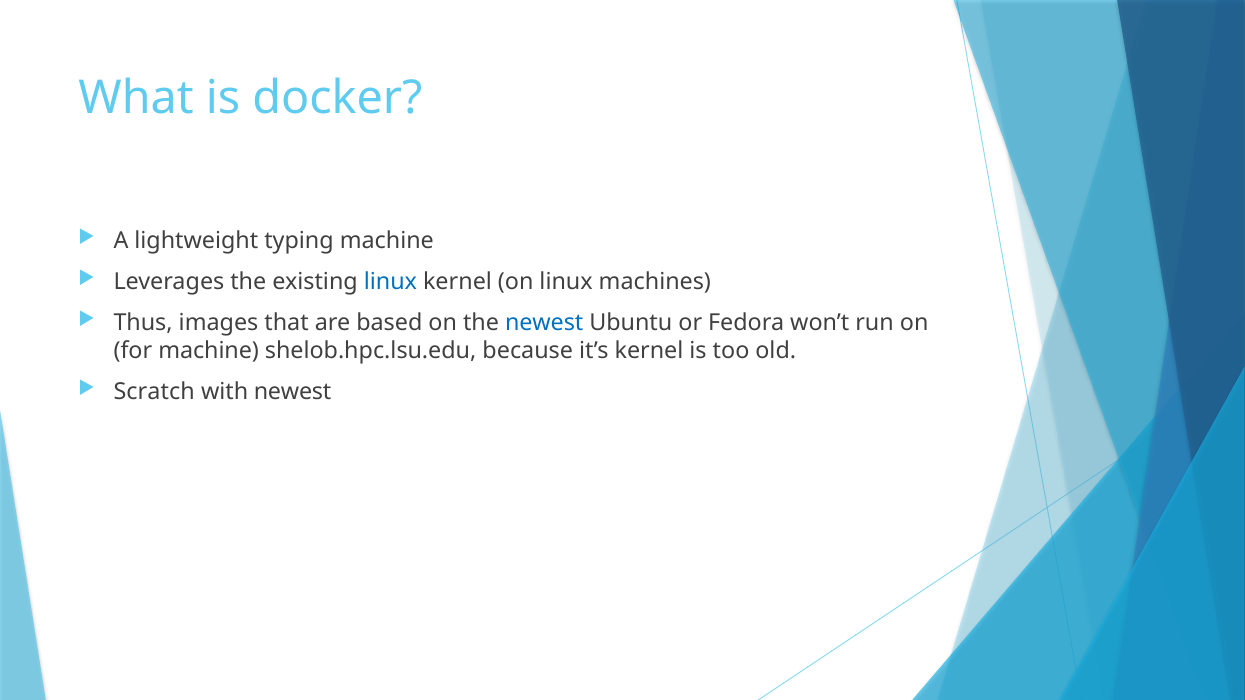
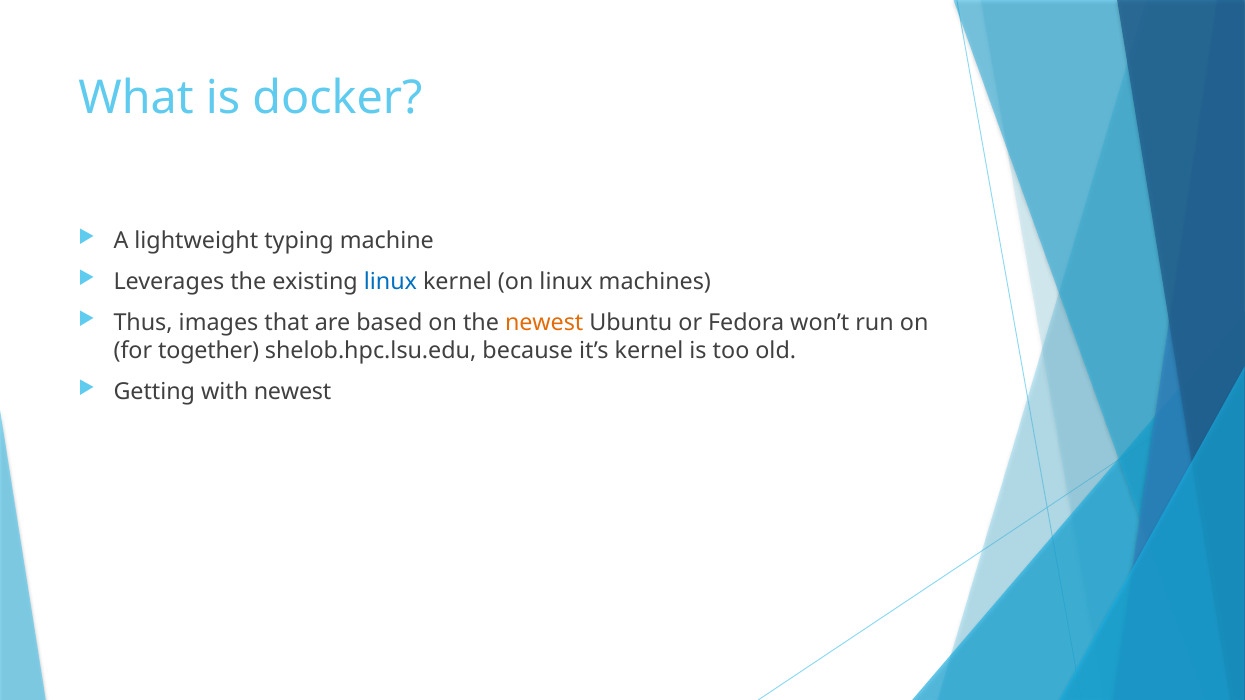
newest colour: blue -> orange (544, 323)
for machine: machine -> together (209, 351)
Scratch: Scratch -> Getting (154, 392)
